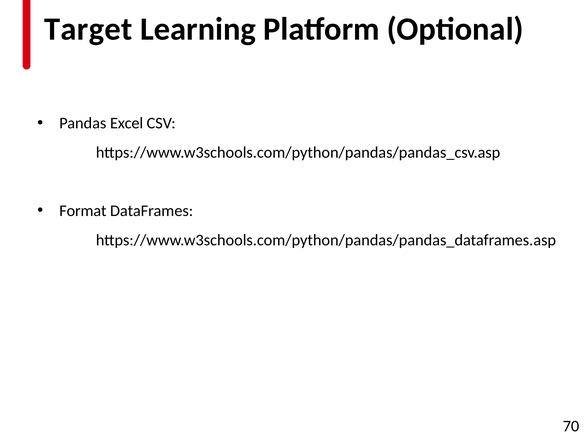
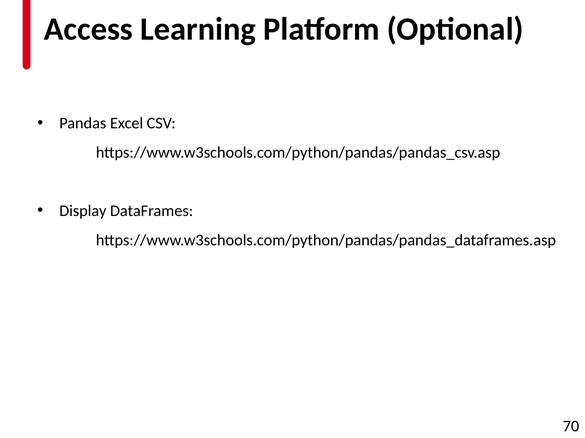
Target: Target -> Access (88, 29)
Format: Format -> Display (83, 211)
